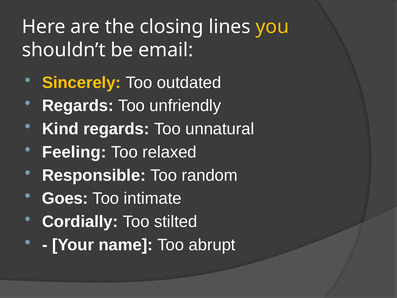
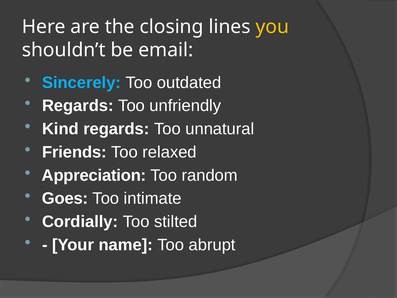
Sincerely colour: yellow -> light blue (82, 83)
Feeling: Feeling -> Friends (74, 152)
Responsible: Responsible -> Appreciation (94, 175)
